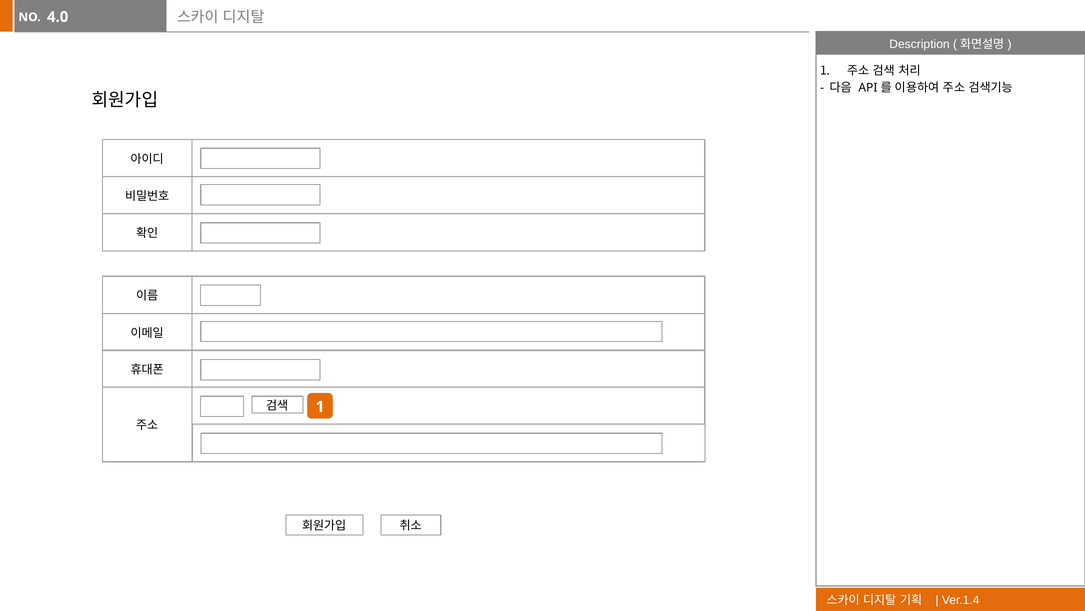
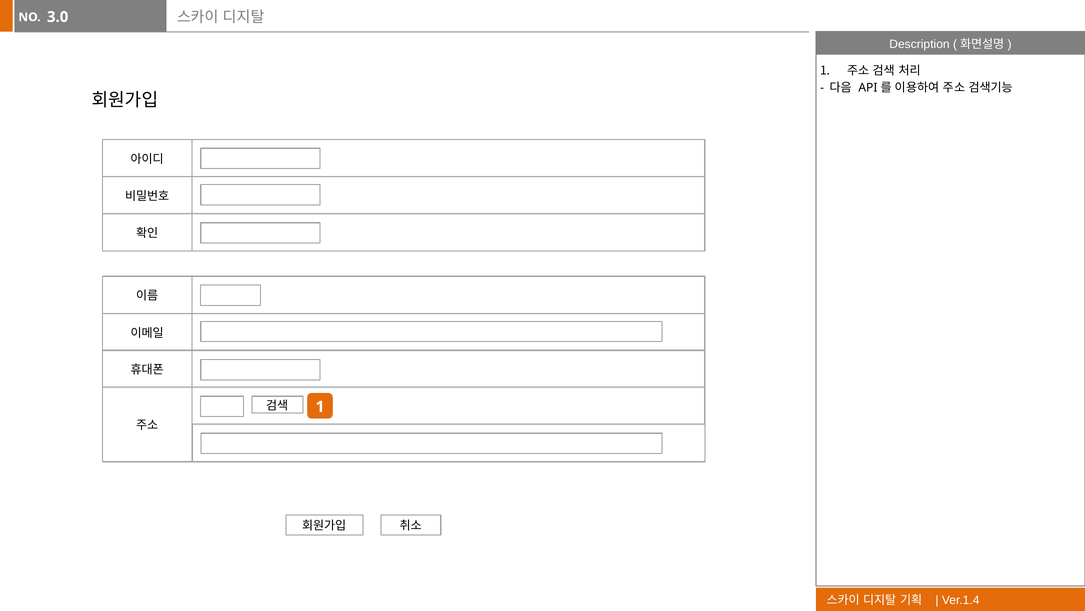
4.0: 4.0 -> 3.0 (58, 17)
